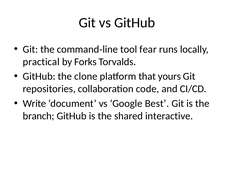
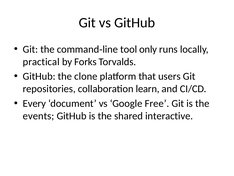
fear: fear -> only (148, 49)
yours: yours -> users (169, 76)
code: code -> learn (148, 89)
Write: Write -> Every (34, 103)
Best: Best -> Free (157, 103)
branch: branch -> events (39, 116)
